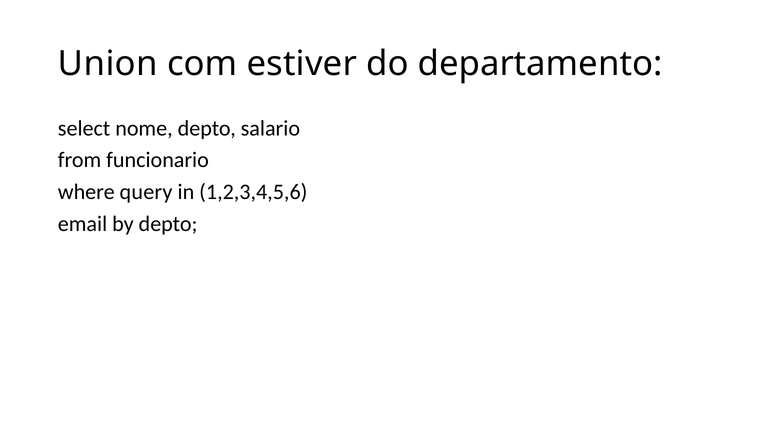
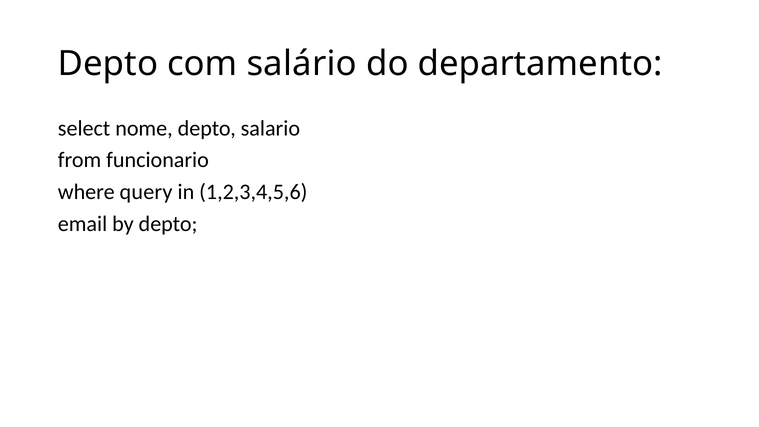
Union: Union -> Depto (108, 64)
estiver: estiver -> salário (302, 64)
